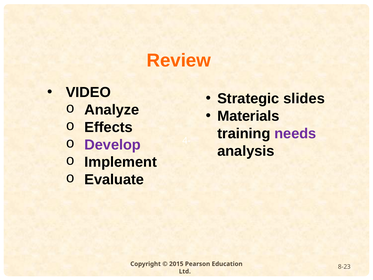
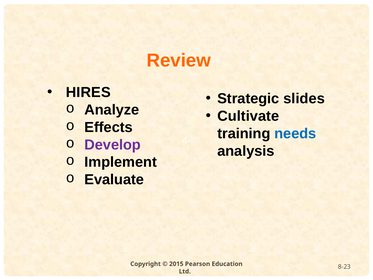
VIDEO: VIDEO -> HIRES (88, 92)
Materials: Materials -> Cultivate (248, 116)
needs colour: purple -> blue (295, 133)
